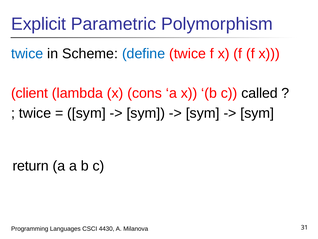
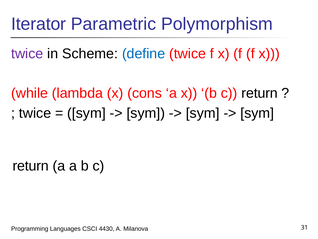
Explicit: Explicit -> Iterator (39, 24)
twice colour: blue -> purple (27, 53)
client: client -> while (30, 93)
c called: called -> return (260, 93)
